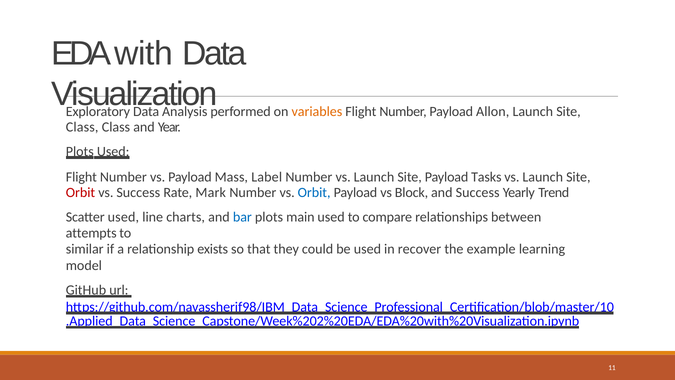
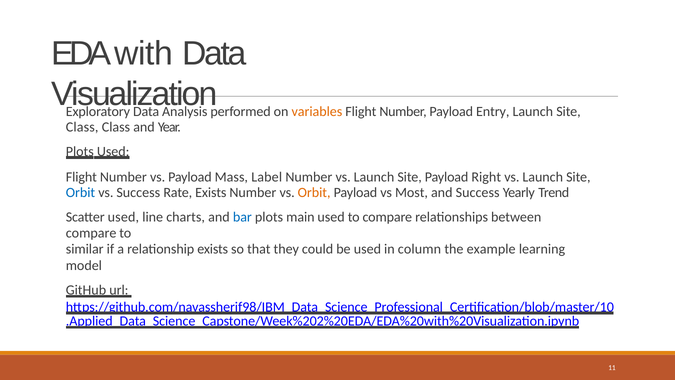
Allon: Allon -> Entry (493, 111)
Tasks: Tasks -> Right (486, 177)
Orbit colour: red -> blue (81, 192)
Rate Mark: Mark -> Exists (211, 192)
Orbit colour: blue -> orange (314, 192)
Block: Block -> Most (411, 192)
attempts: attempts -> compare (91, 233)
recover: recover -> column (419, 249)
